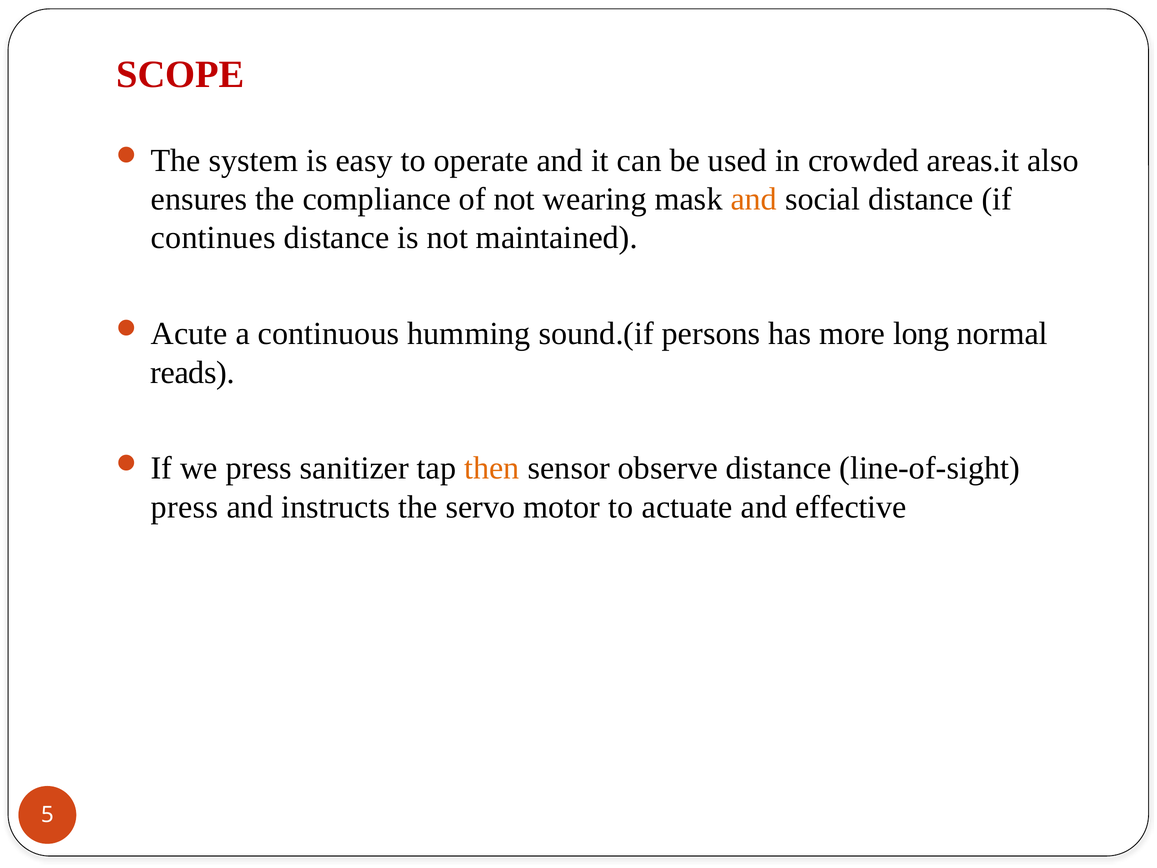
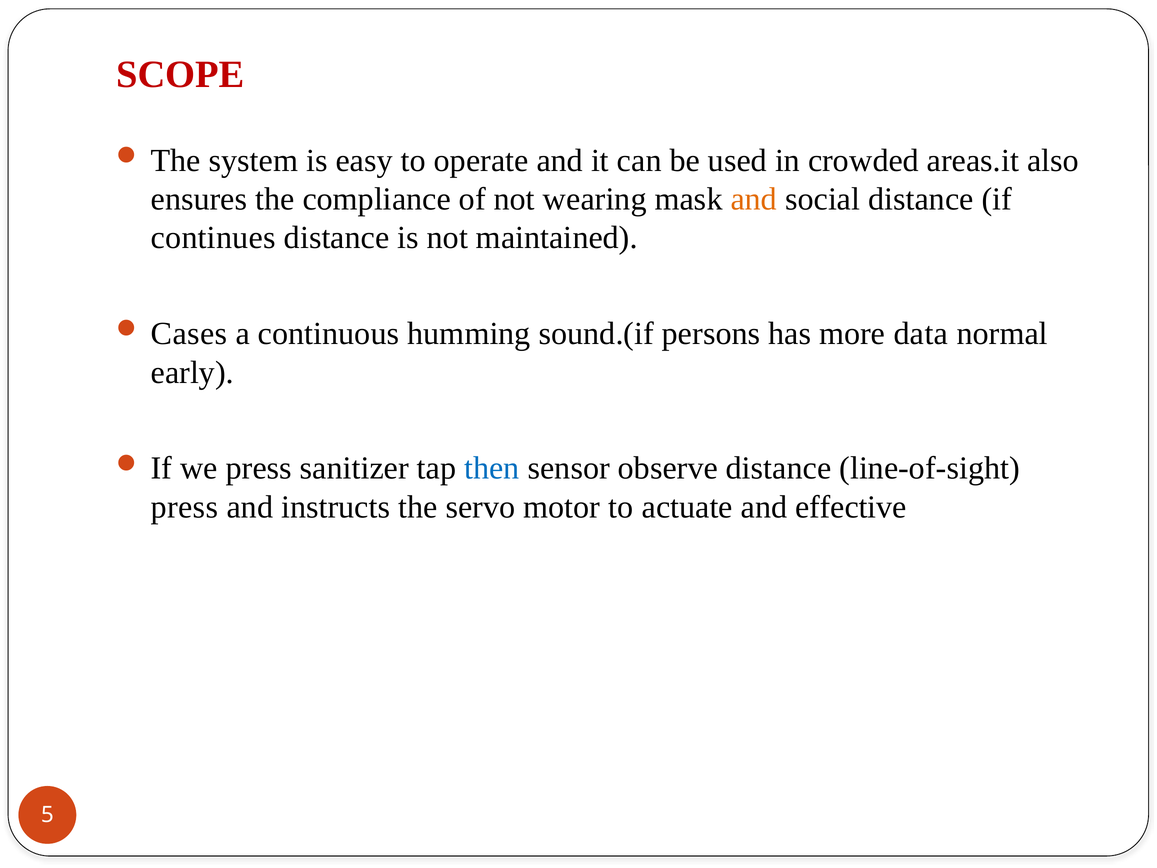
Acute: Acute -> Cases (189, 334)
long: long -> data (921, 334)
reads: reads -> early (192, 372)
then colour: orange -> blue (492, 468)
